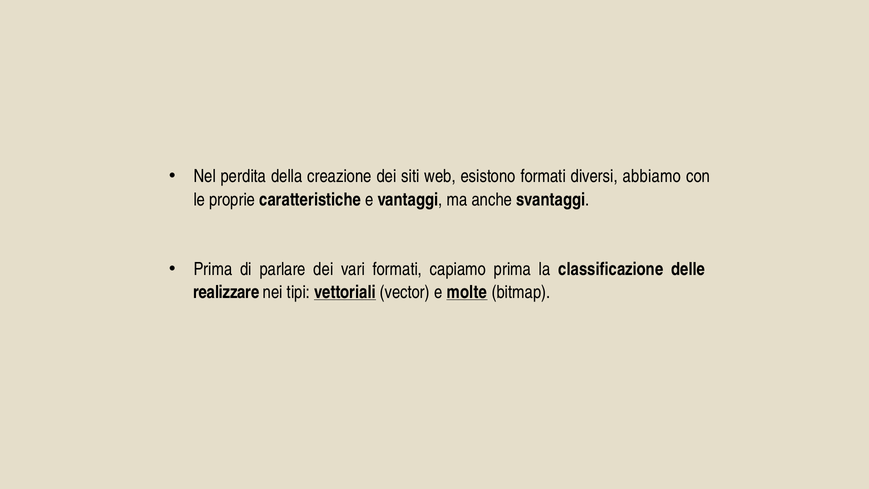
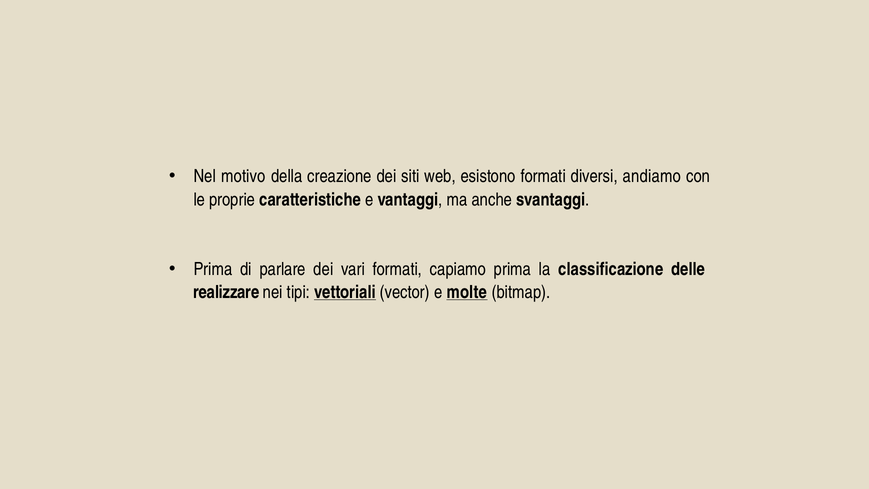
perdita: perdita -> motivo (243, 176)
abbiamo: abbiamo -> andiamo (652, 176)
